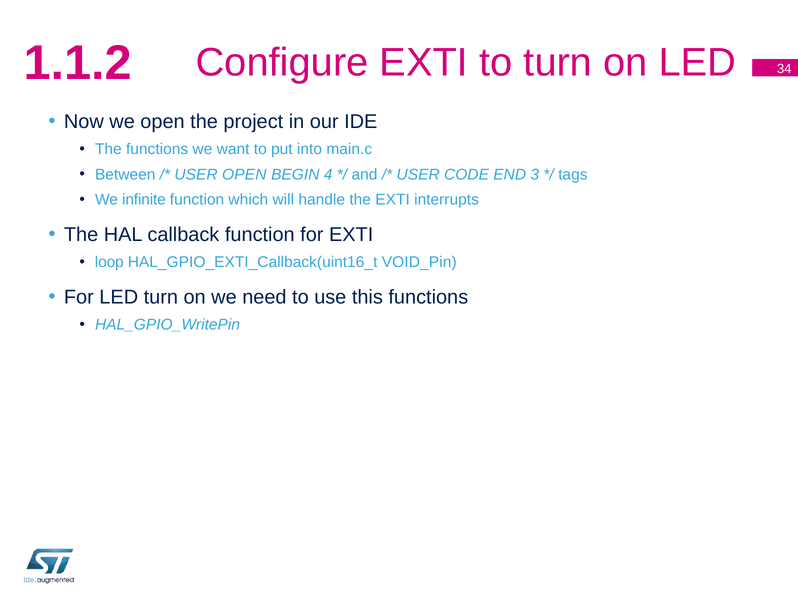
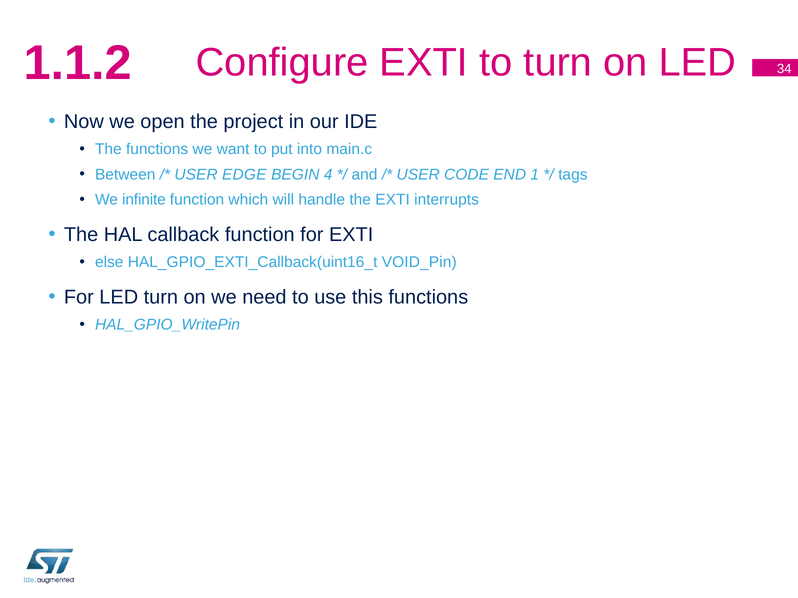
USER OPEN: OPEN -> EDGE (244, 175)
3: 3 -> 1 (535, 175)
loop: loop -> else (109, 263)
